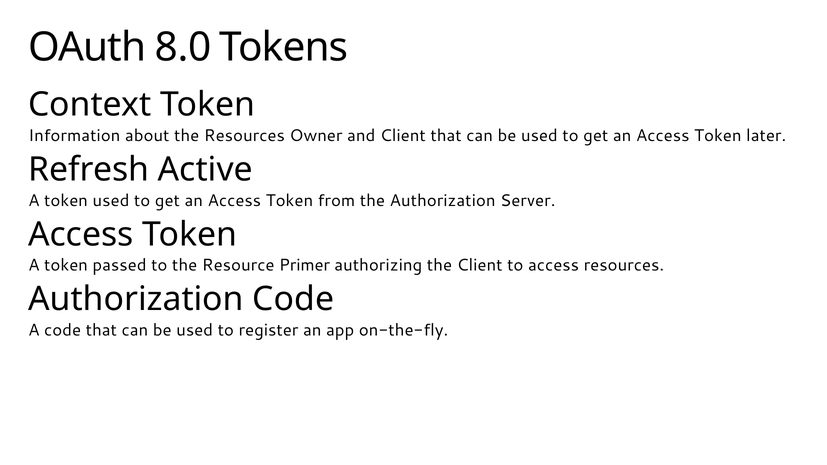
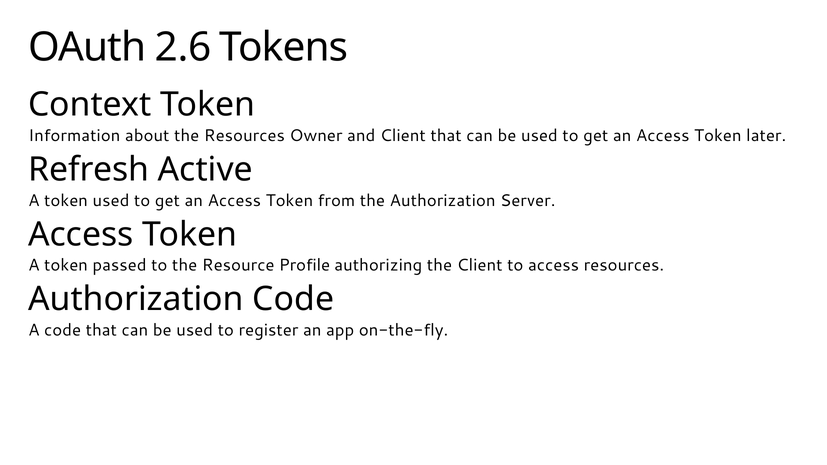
8.0: 8.0 -> 2.6 (183, 47)
Primer: Primer -> Profile (304, 265)
